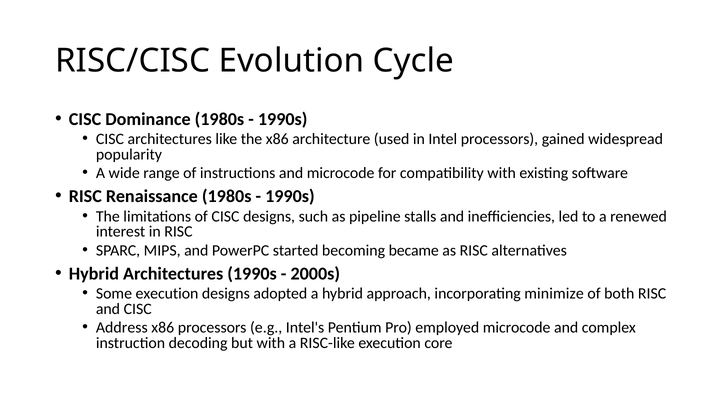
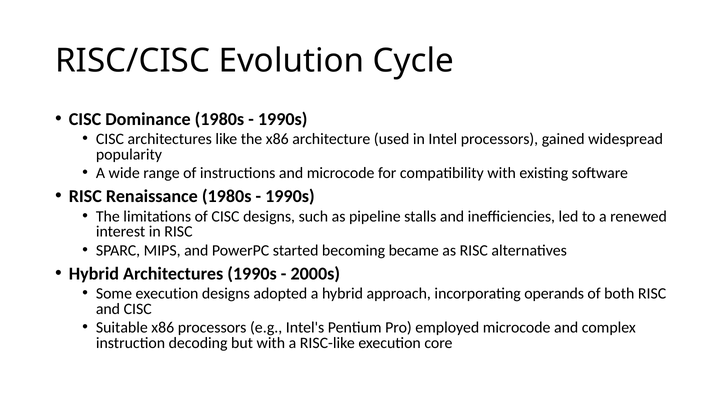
minimize: minimize -> operands (554, 294)
Address: Address -> Suitable (122, 328)
